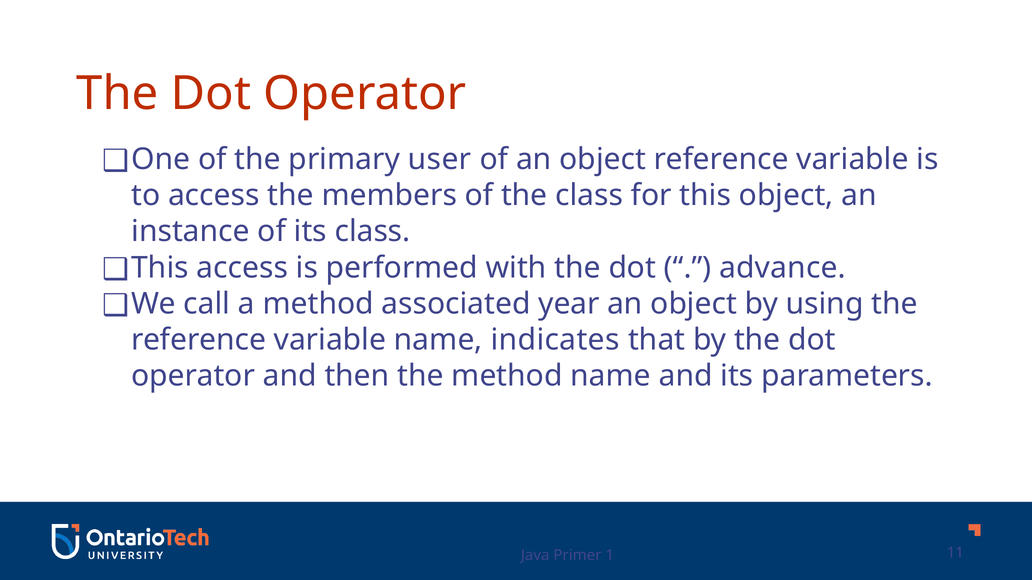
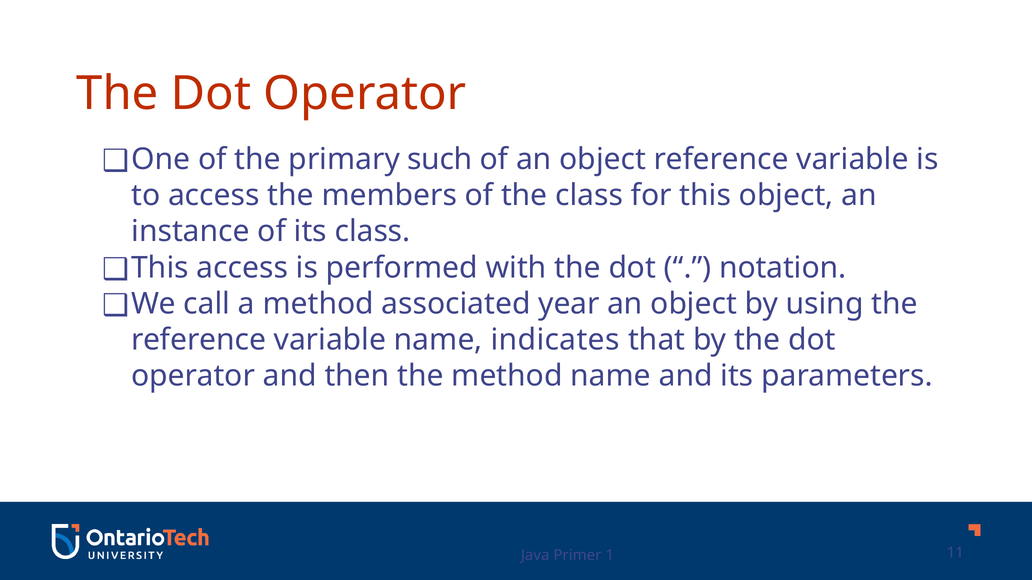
user: user -> such (440, 159)
advance: advance -> notation (783, 268)
